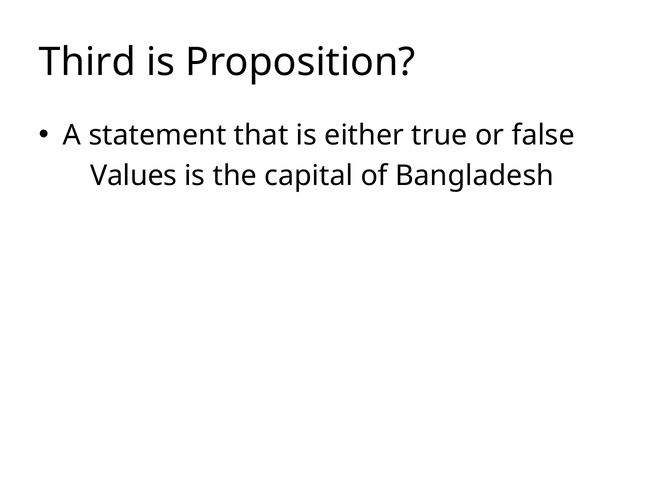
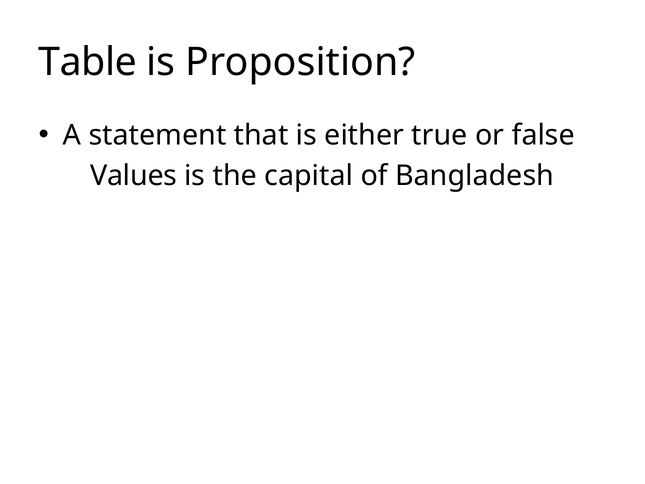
Third: Third -> Table (88, 62)
